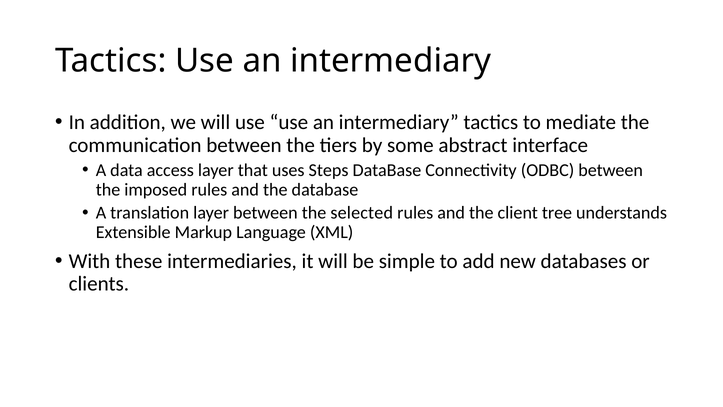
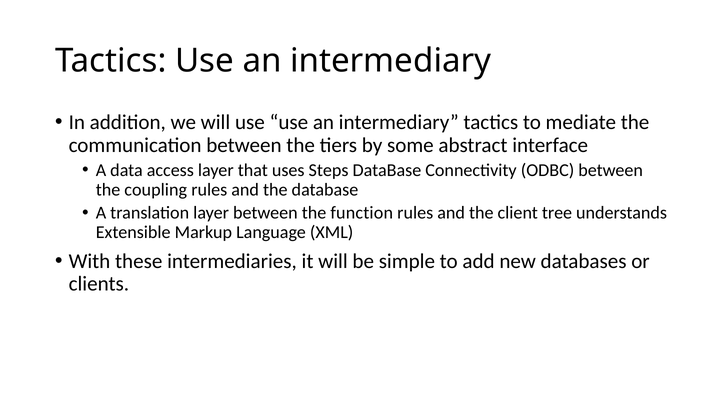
imposed: imposed -> coupling (156, 189)
selected: selected -> function (362, 213)
